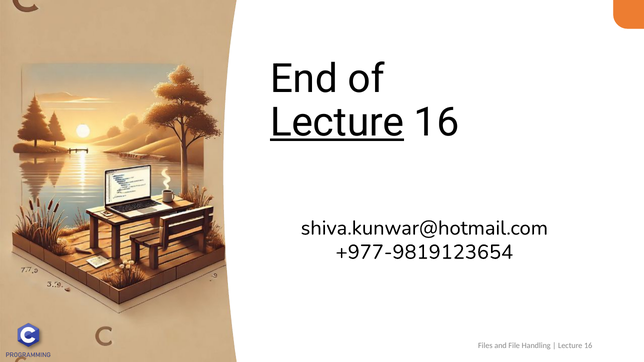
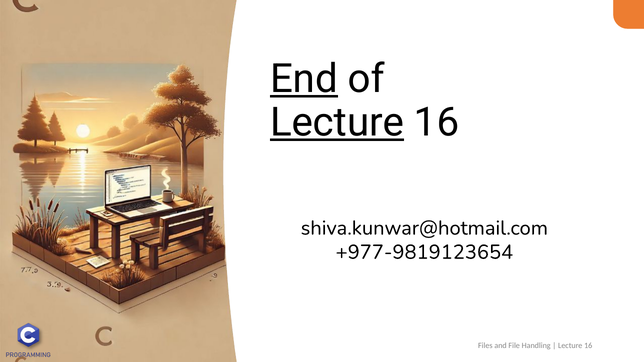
End underline: none -> present (304, 79)
